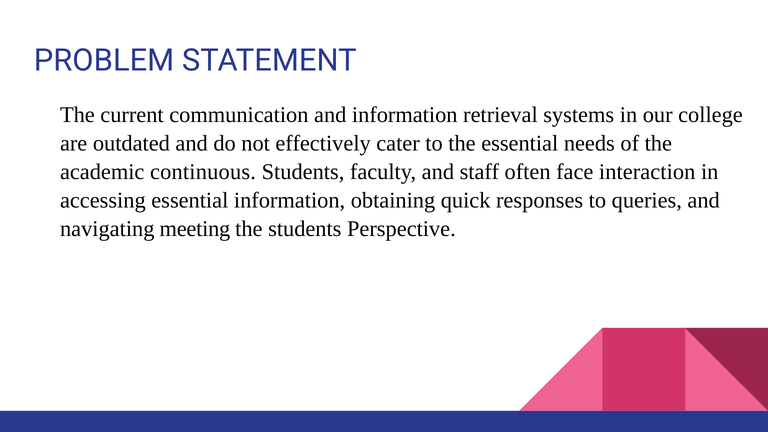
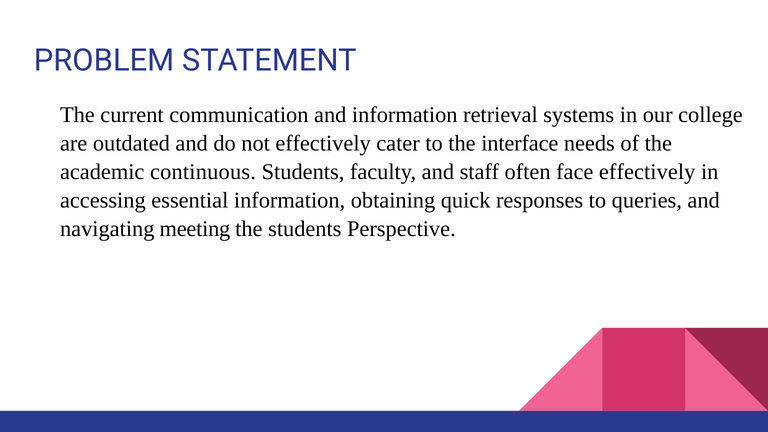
the essential: essential -> interface (520, 143)
face interaction: interaction -> effectively (647, 172)
